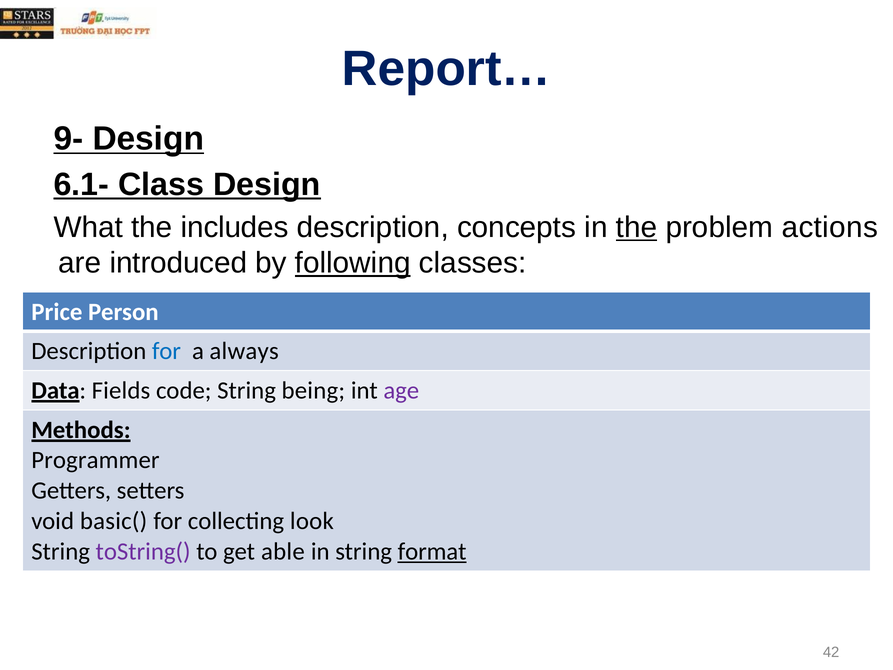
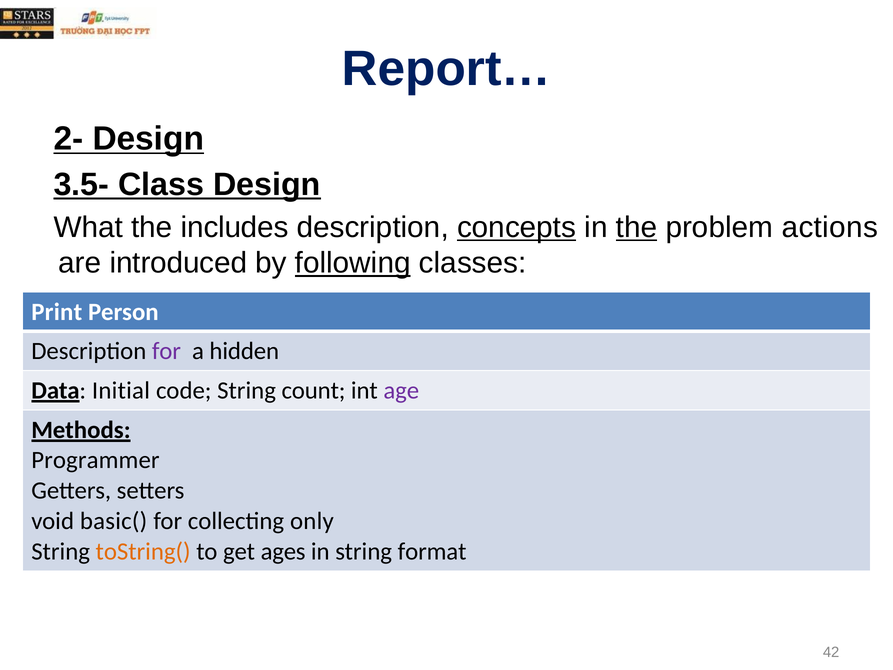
9-: 9- -> 2- (68, 139)
6.1-: 6.1- -> 3.5- (81, 184)
concepts underline: none -> present (517, 227)
Price: Price -> Print (57, 312)
for colour: blue -> purple (166, 351)
always: always -> hidden (244, 351)
Fields: Fields -> Initial (121, 390)
being: being -> count (313, 390)
look: look -> only (312, 521)
toString( colour: purple -> orange (143, 551)
able: able -> ages (283, 551)
format underline: present -> none (432, 551)
